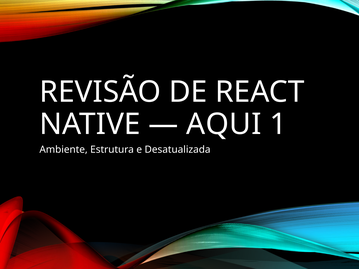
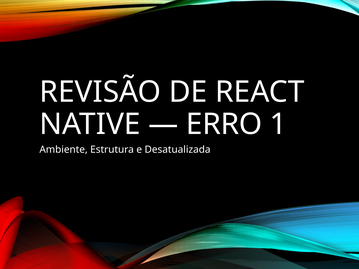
AQUI: AQUI -> ERRO (224, 124)
